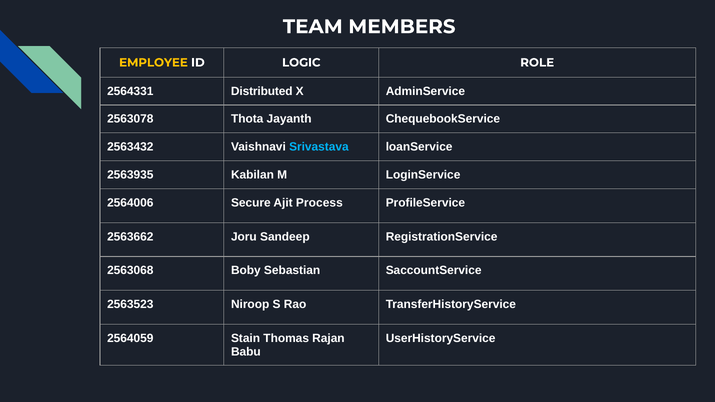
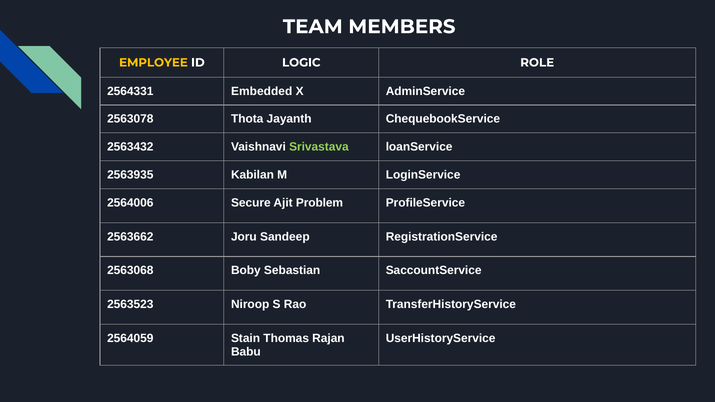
Distributed: Distributed -> Embedded (262, 91)
Srivastava colour: light blue -> light green (319, 147)
Process: Process -> Problem (319, 203)
